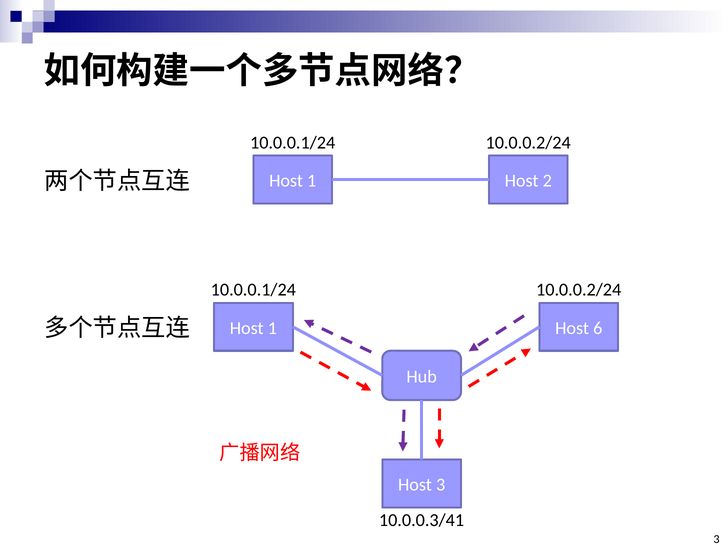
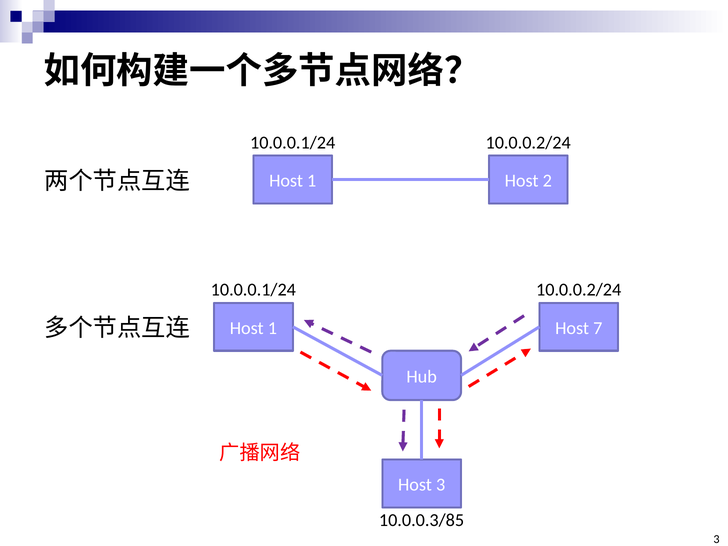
6: 6 -> 7 (598, 328)
10.0.0.3/41: 10.0.0.3/41 -> 10.0.0.3/85 (422, 520)
